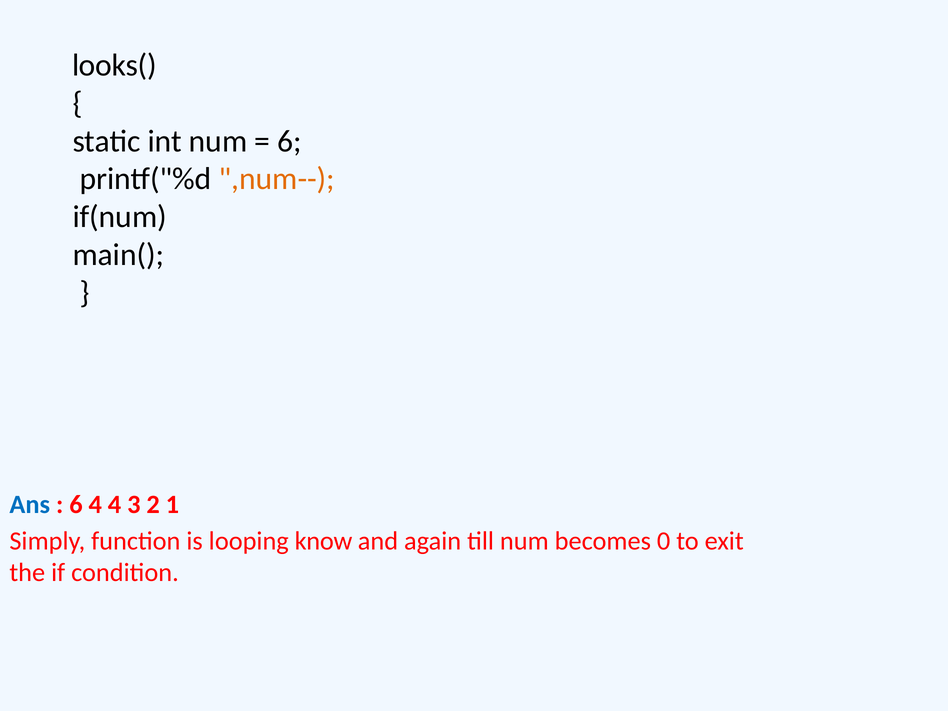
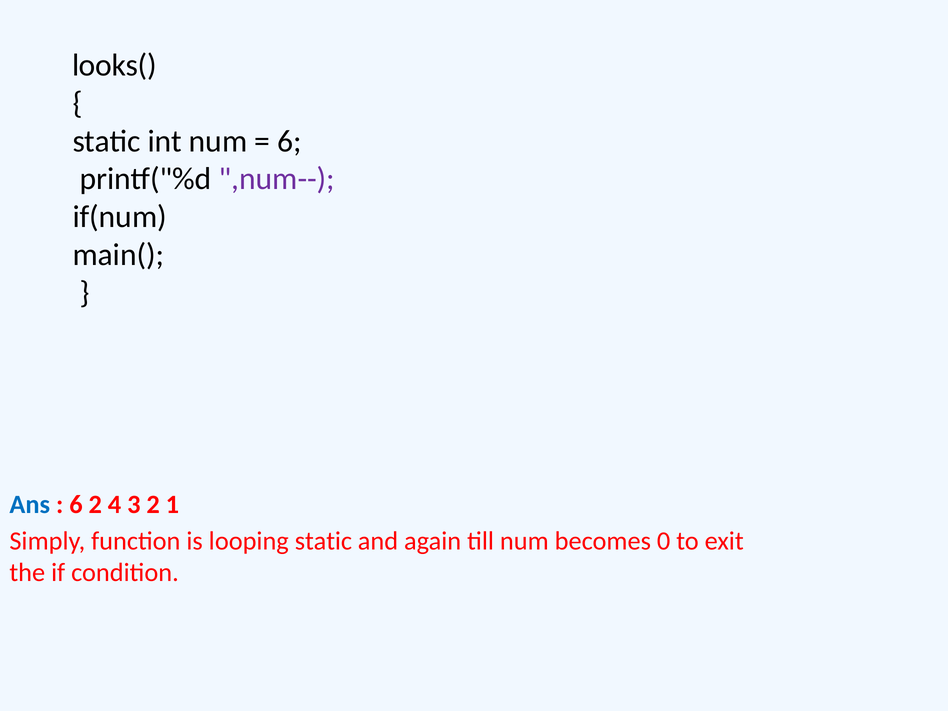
,num-- colour: orange -> purple (277, 179)
6 4: 4 -> 2 (95, 504)
looping know: know -> static (323, 541)
